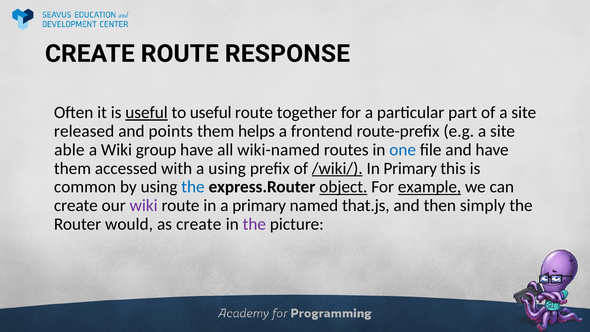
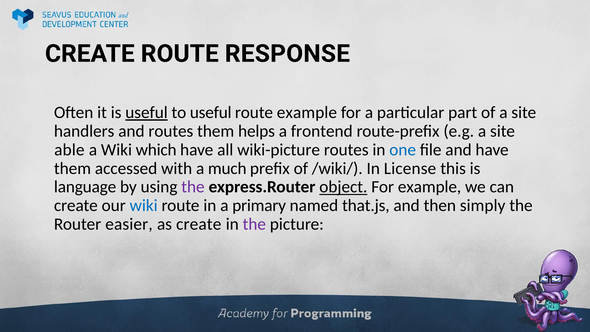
route together: together -> example (307, 113)
released: released -> handlers (84, 131)
and points: points -> routes (171, 131)
group: group -> which (156, 150)
wiki-named: wiki-named -> wiki-picture (279, 150)
a using: using -> much (227, 168)
/wiki/ underline: present -> none (337, 168)
In Primary: Primary -> License (410, 168)
common: common -> language (85, 187)
the colour: blue -> purple (193, 187)
example underline: present -> none (430, 187)
wiki colour: purple -> blue (144, 205)
would: would -> easier (129, 224)
